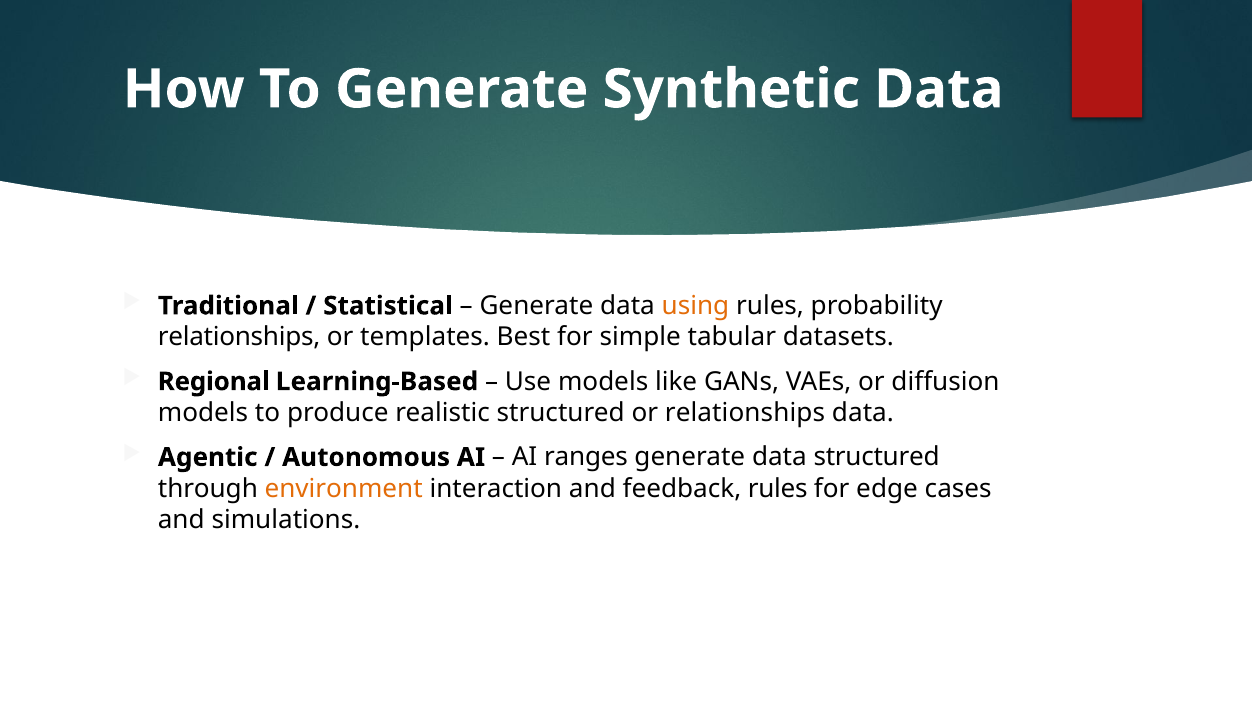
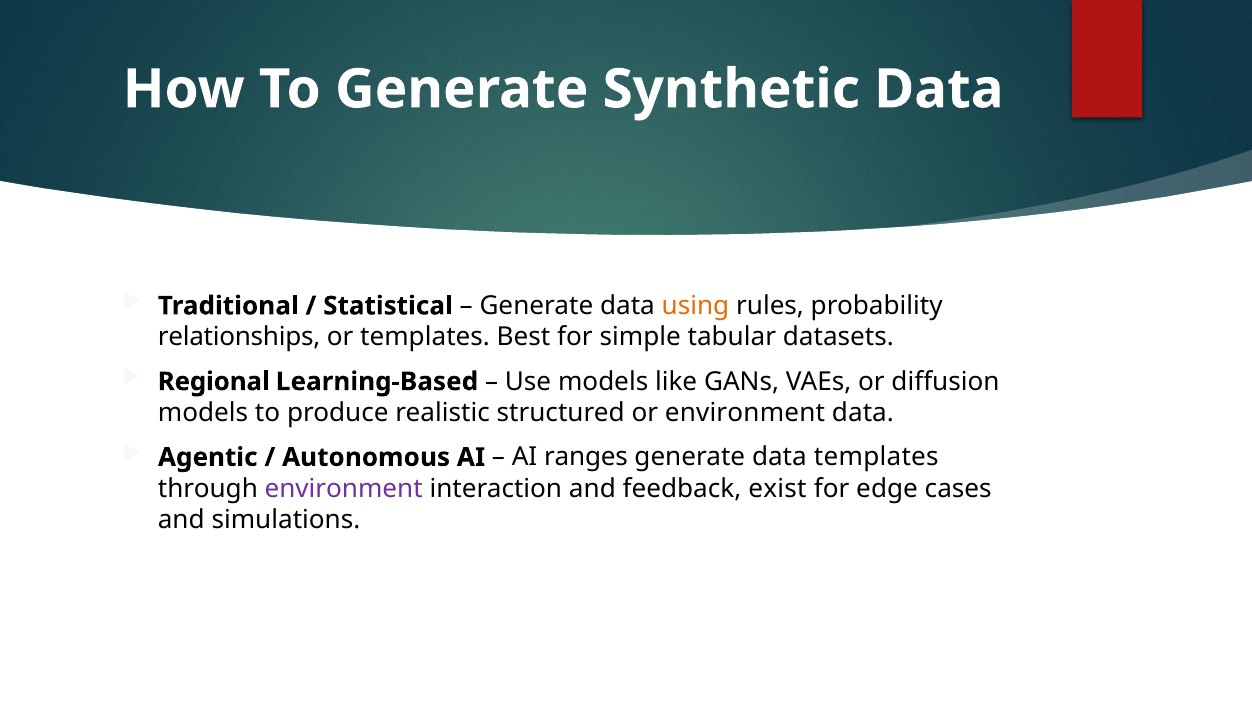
or relationships: relationships -> environment (745, 413)
data structured: structured -> templates (876, 457)
environment colour: orange -> purple (344, 489)
feedback rules: rules -> exist (777, 489)
